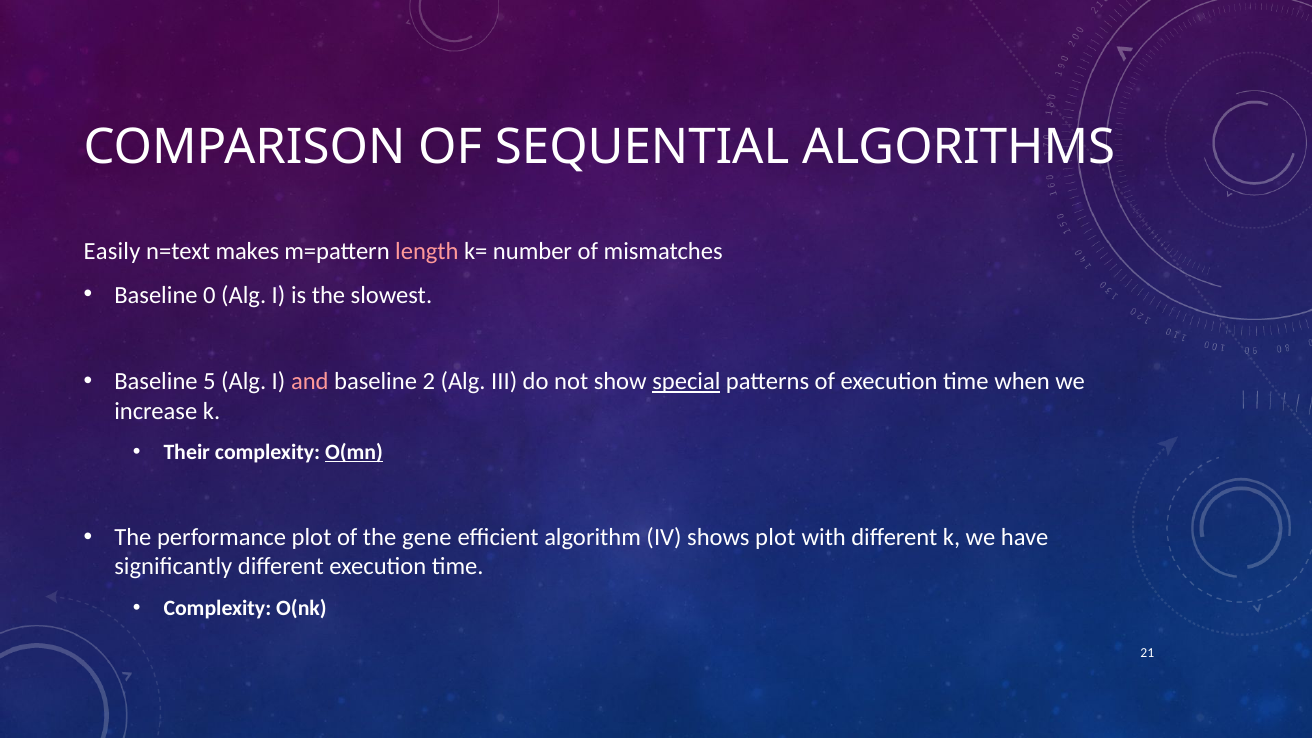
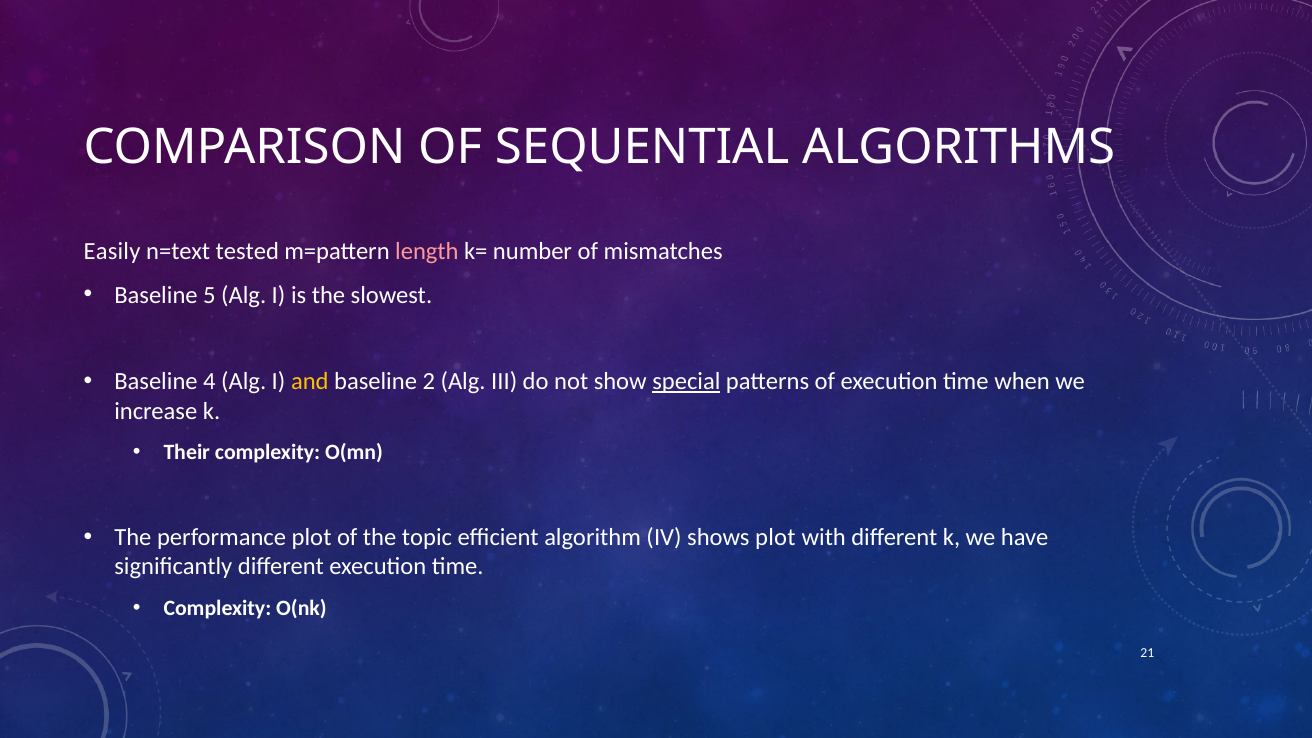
makes: makes -> tested (247, 252)
0: 0 -> 5 (209, 295)
5: 5 -> 4 (209, 381)
and colour: pink -> yellow (310, 381)
O(mn underline: present -> none (354, 452)
gene: gene -> topic (427, 537)
